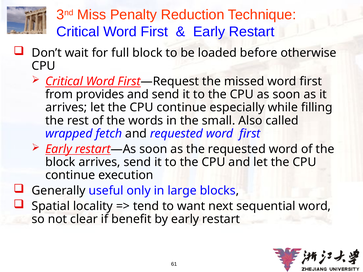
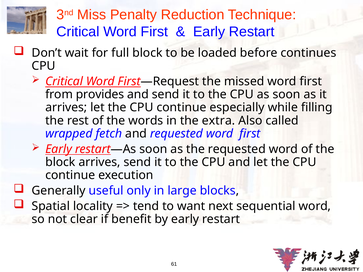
otherwise: otherwise -> continues (308, 53)
small: small -> extra (219, 121)
